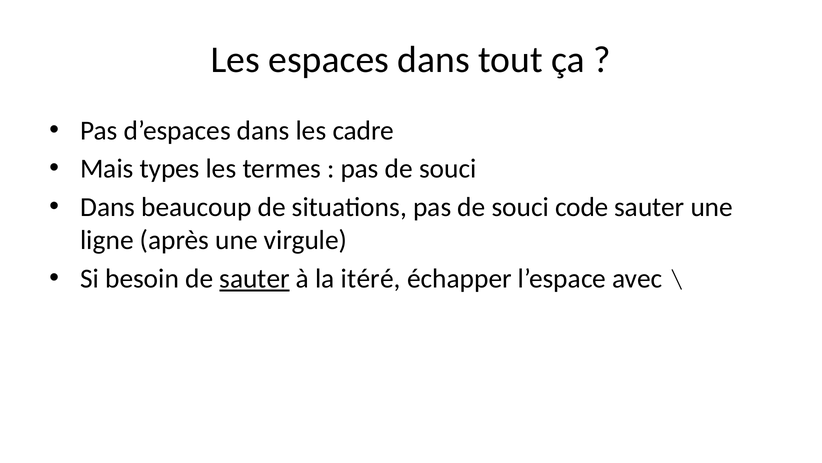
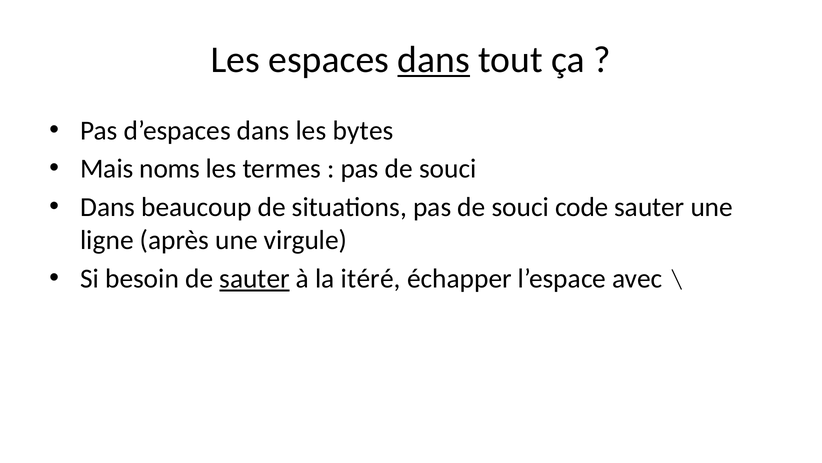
dans underline: none -> present (434, 60)
cadre: cadre -> bytes (363, 130)
types: types -> noms (170, 169)
